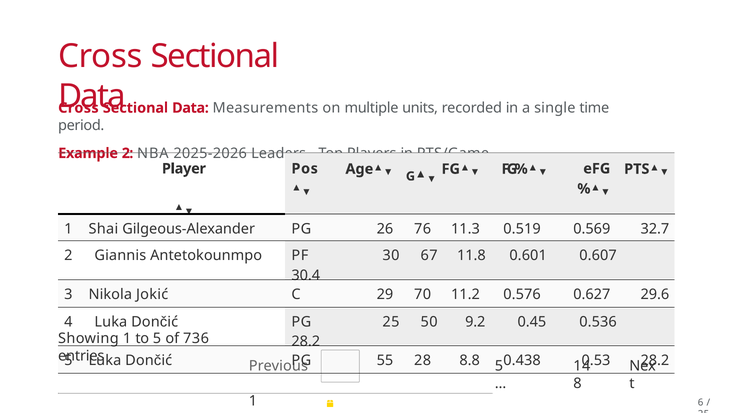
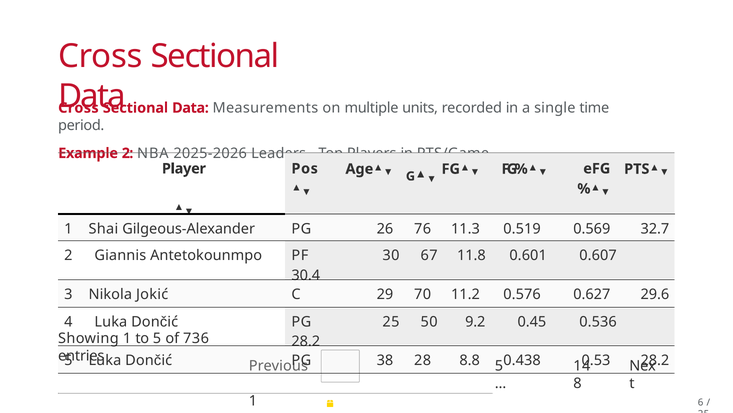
55: 55 -> 38 (385, 360)
